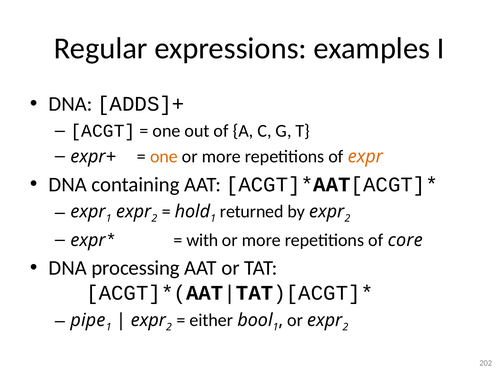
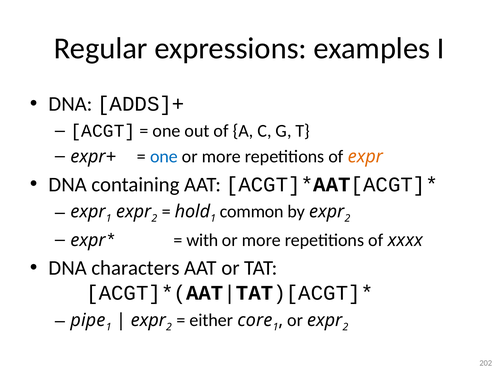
one colour: orange -> blue (164, 156)
returned: returned -> common (252, 211)
core: core -> xxxx (405, 240)
processing: processing -> characters (136, 267)
bool: bool -> core (255, 319)
